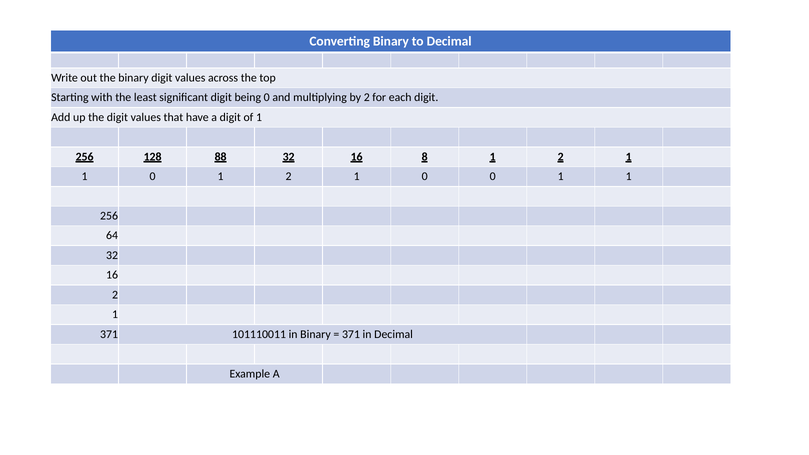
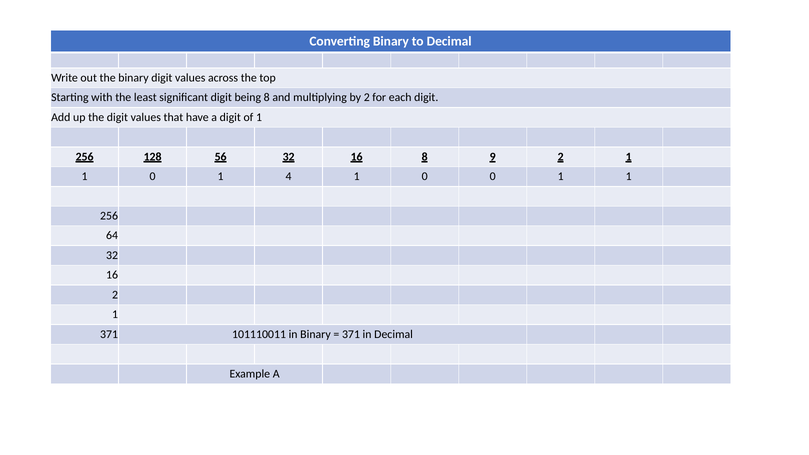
being 0: 0 -> 8 (267, 97)
88: 88 -> 56 (221, 157)
8 1: 1 -> 9 (493, 157)
0 1 2: 2 -> 4 (289, 176)
